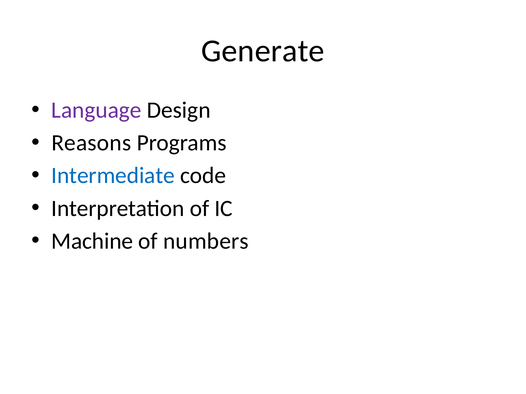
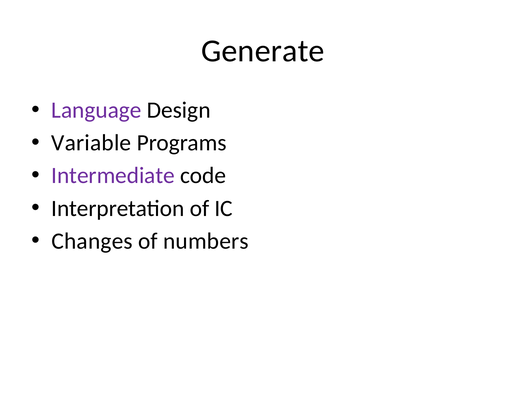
Reasons: Reasons -> Variable (91, 143)
Intermediate colour: blue -> purple (113, 176)
Machine: Machine -> Changes (92, 241)
